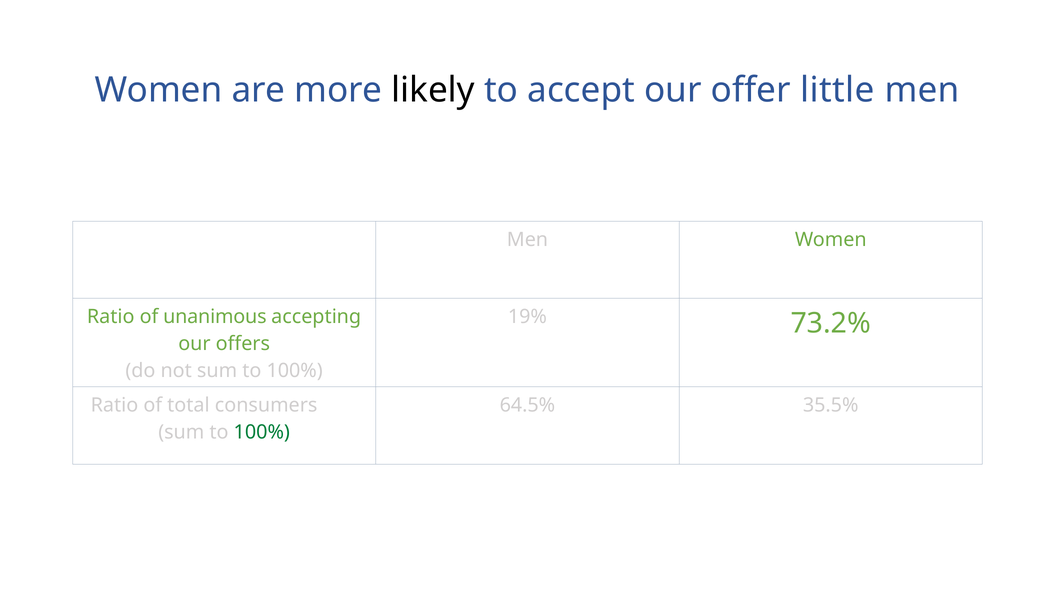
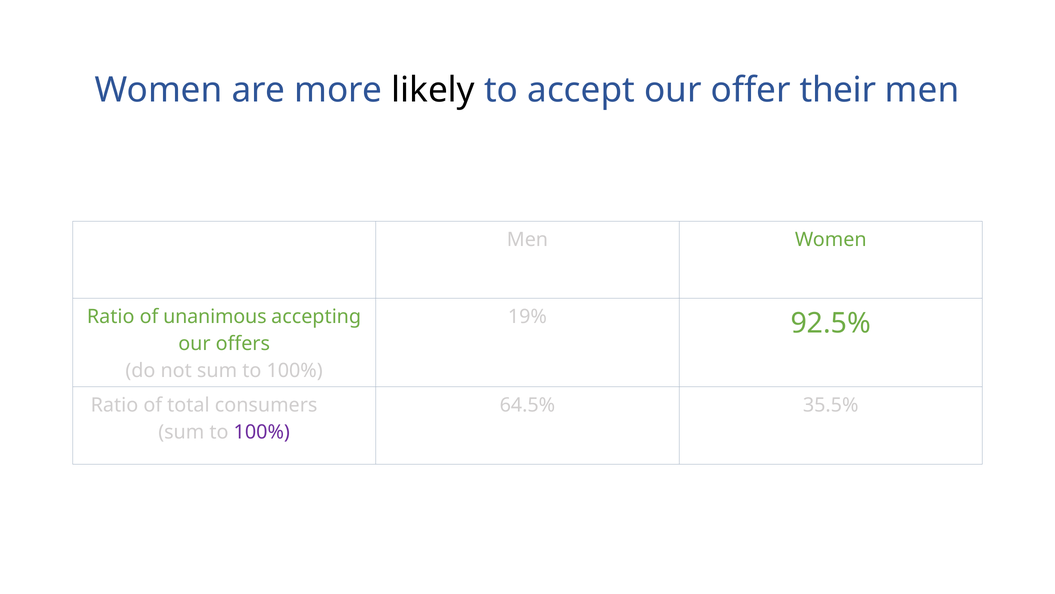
little: little -> their (838, 90)
73.2%: 73.2% -> 92.5% (831, 323)
100% colour: green -> purple (262, 432)
